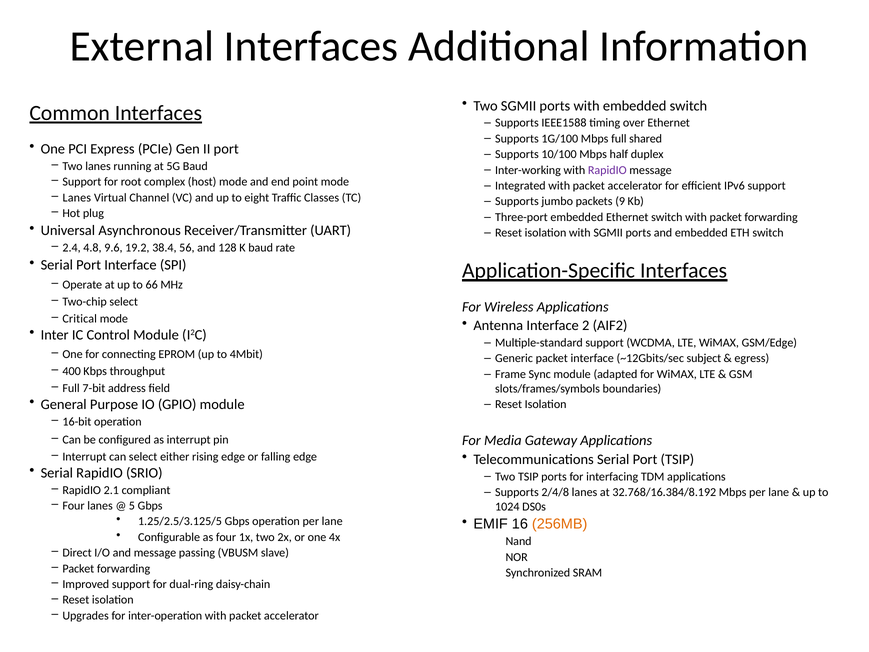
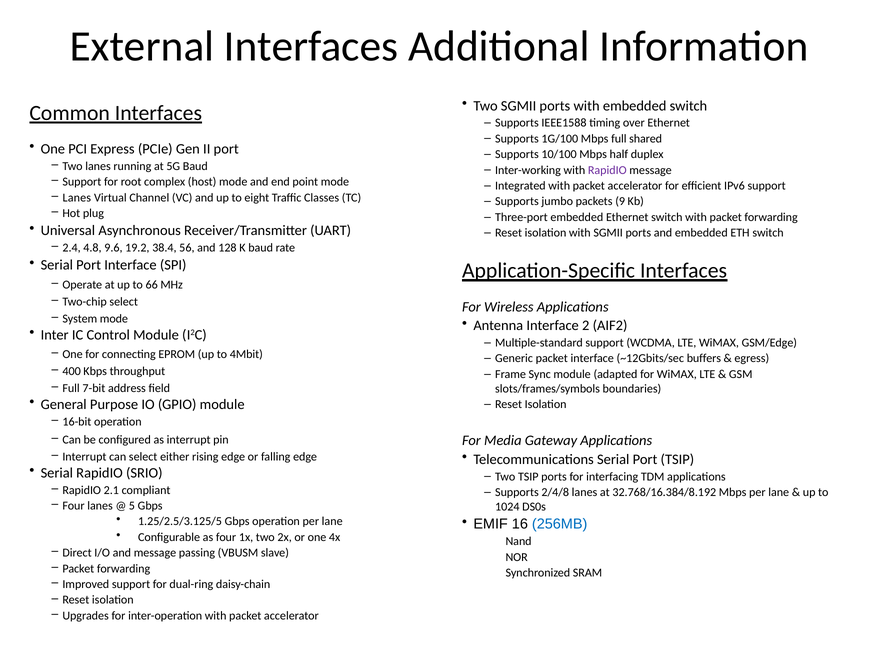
Critical: Critical -> System (80, 319)
subject: subject -> buffers (704, 358)
256MB colour: orange -> blue (560, 524)
